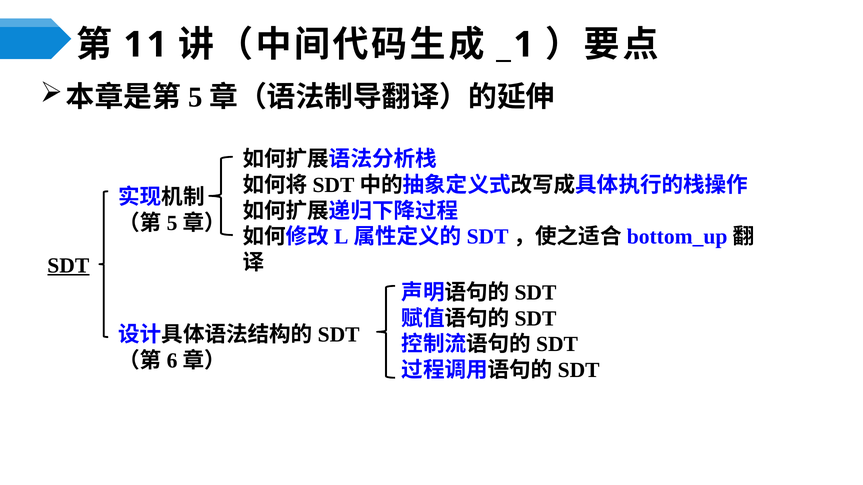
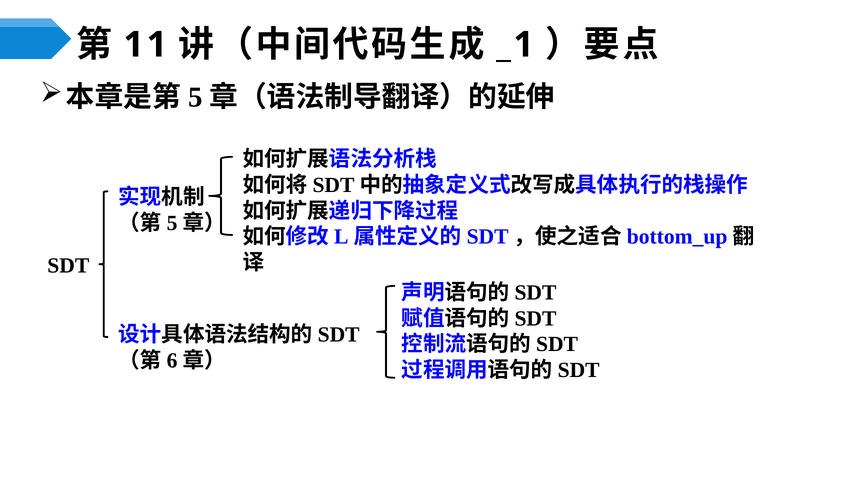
SDT underline: present -> none (68, 266)
